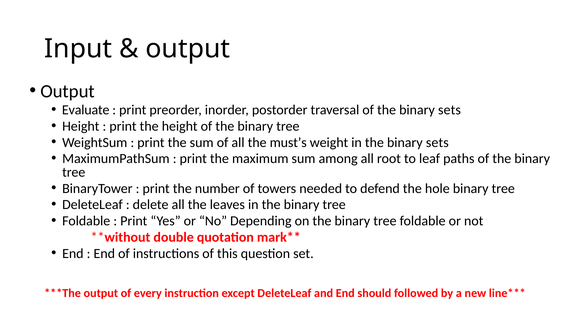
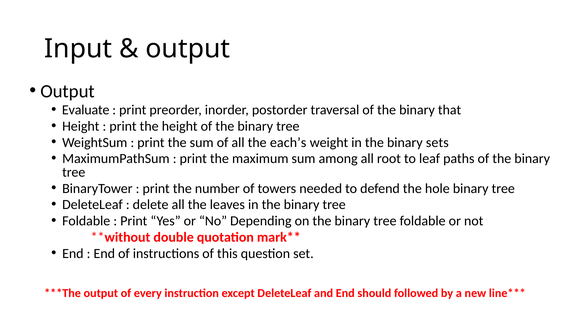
of the binary sets: sets -> that (450, 110)
must’s: must’s -> each’s (288, 142)
